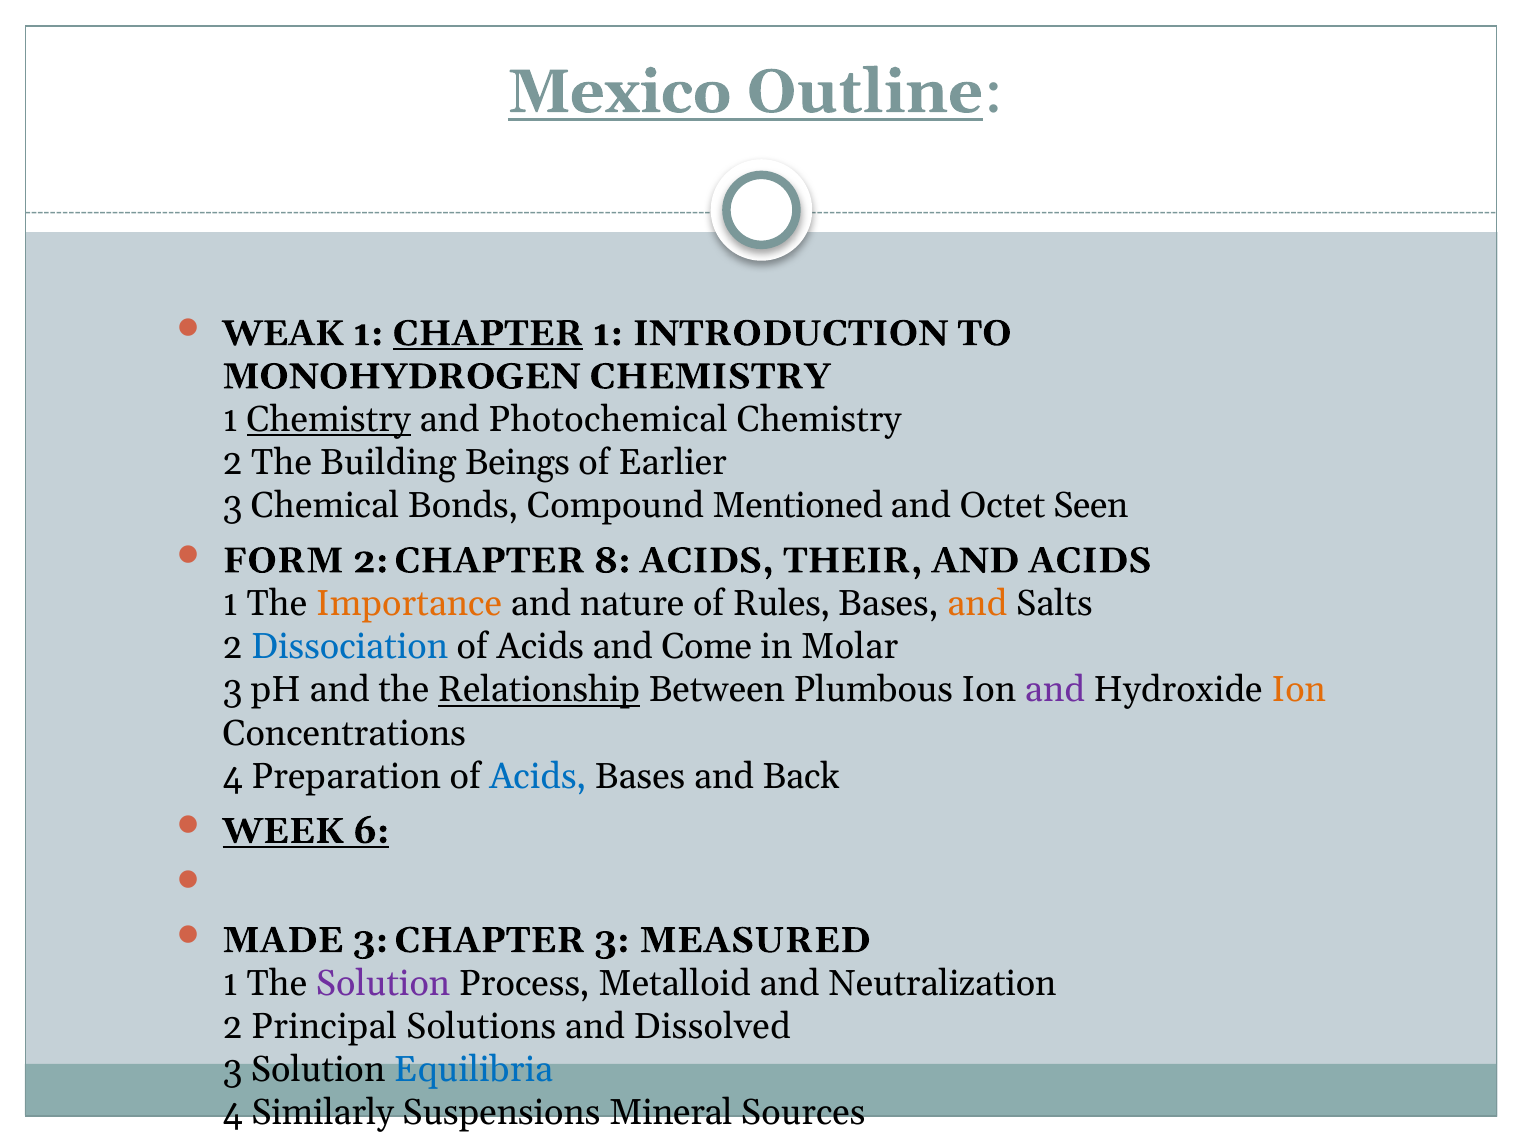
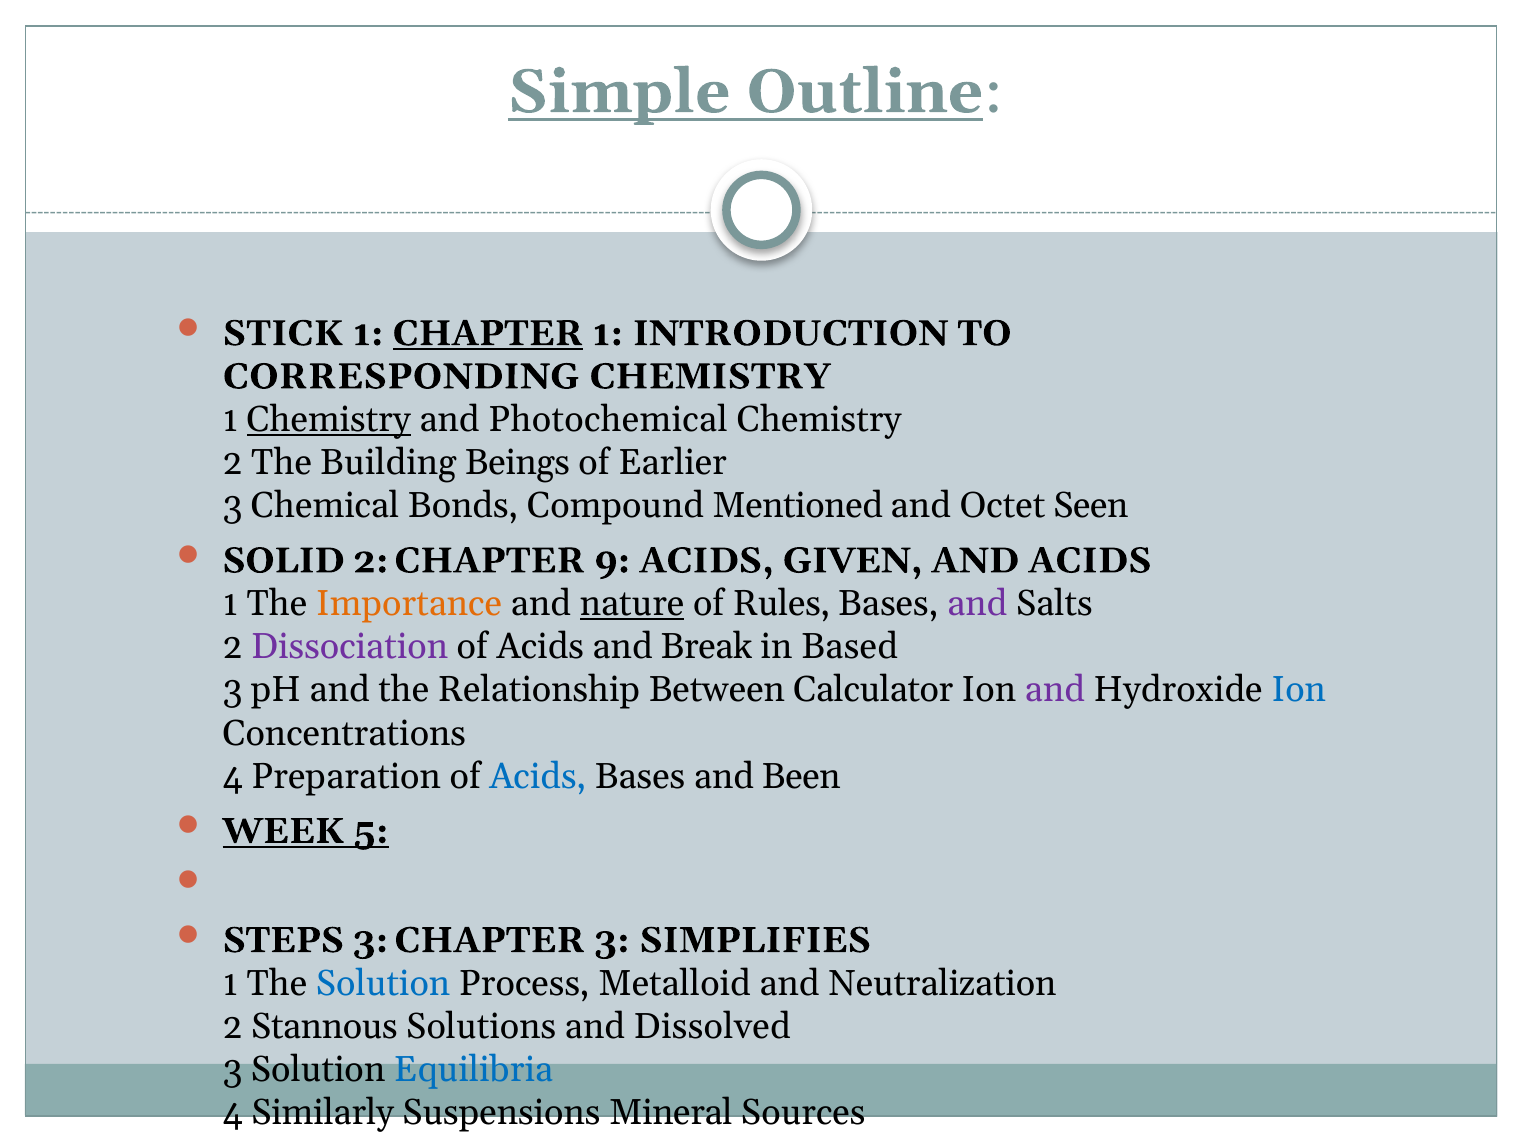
Mexico: Mexico -> Simple (619, 92)
WEAK: WEAK -> STICK (283, 333)
MONOHYDROGEN: MONOHYDROGEN -> CORRESPONDING (401, 377)
FORM: FORM -> SOLID (283, 561)
8: 8 -> 9 (612, 561)
THEIR: THEIR -> GIVEN (853, 561)
nature underline: none -> present (632, 604)
and colour: orange -> purple (977, 604)
Dissociation colour: blue -> purple (350, 647)
Come: Come -> Break (707, 647)
Molar: Molar -> Based (850, 647)
Relationship underline: present -> none (539, 690)
Plumbous: Plumbous -> Calculator (873, 690)
Ion colour: orange -> blue (1299, 690)
Back: Back -> Been (801, 777)
6: 6 -> 5 (371, 831)
MADE: MADE -> STEPS (283, 940)
MEASURED: MEASURED -> SIMPLIFIES (755, 940)
Solution colour: purple -> blue (383, 984)
Principal: Principal -> Stannous (324, 1027)
